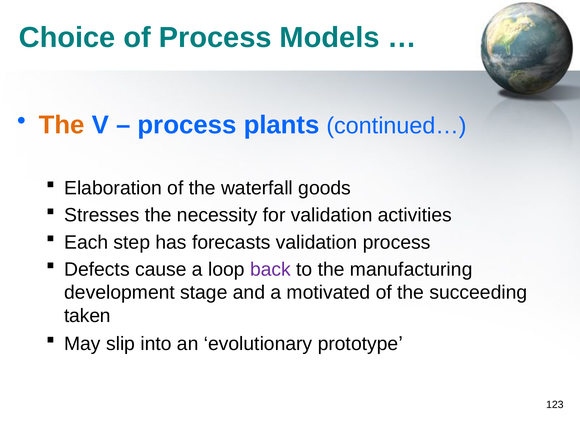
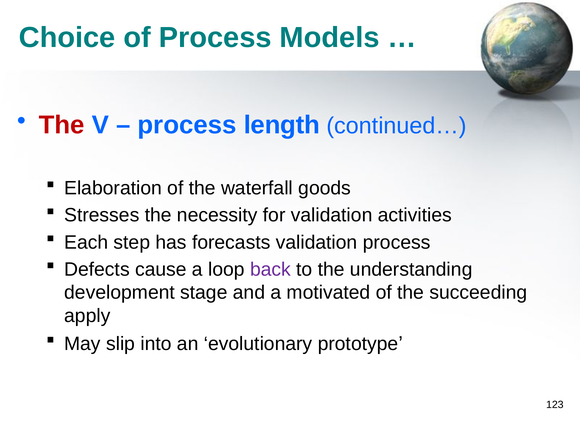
The colour: orange -> red (62, 125)
plants: plants -> length (282, 125)
manufacturing: manufacturing -> understanding (411, 269)
taken: taken -> apply (87, 316)
